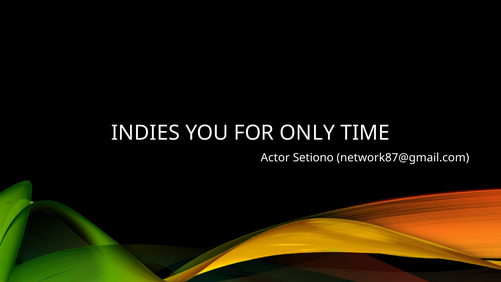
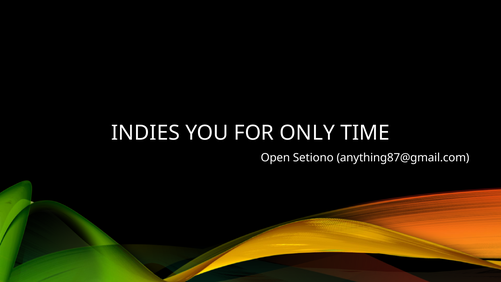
Actor: Actor -> Open (275, 158)
network87@gmail.com: network87@gmail.com -> anything87@gmail.com (403, 158)
